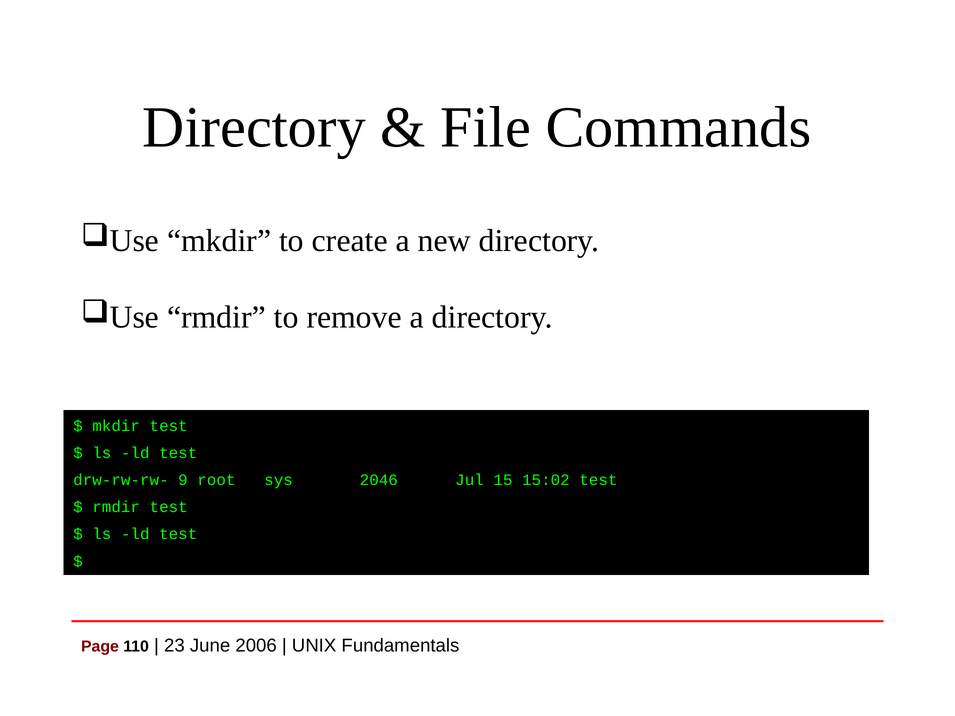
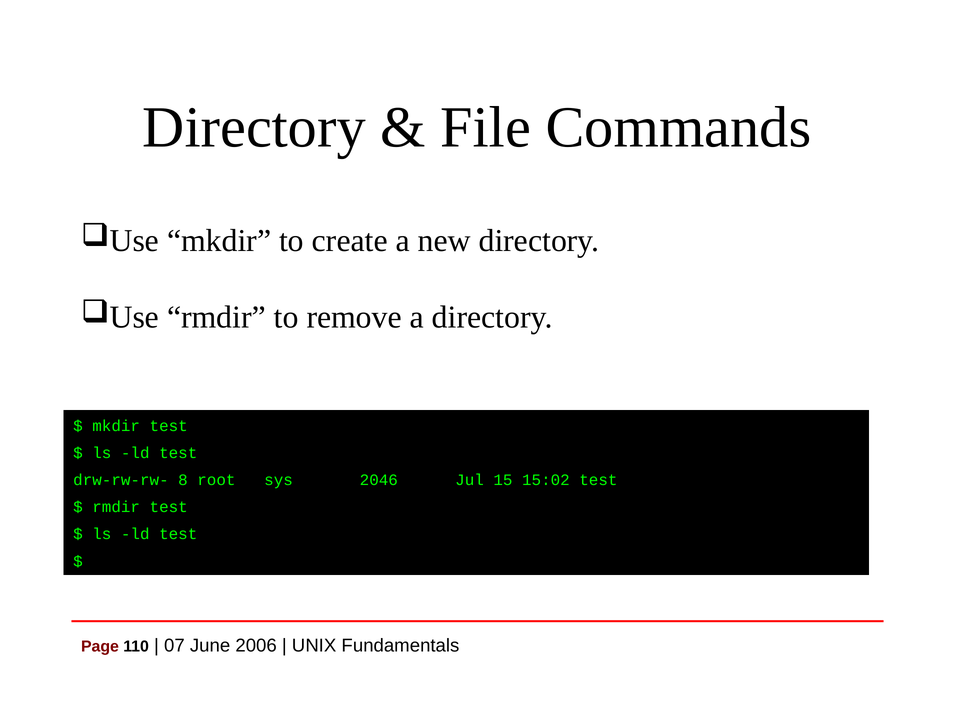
9: 9 -> 8 (183, 480)
23: 23 -> 07 (174, 646)
